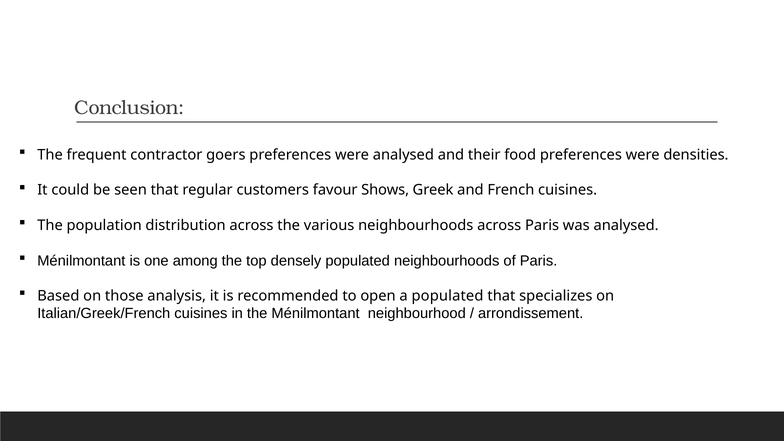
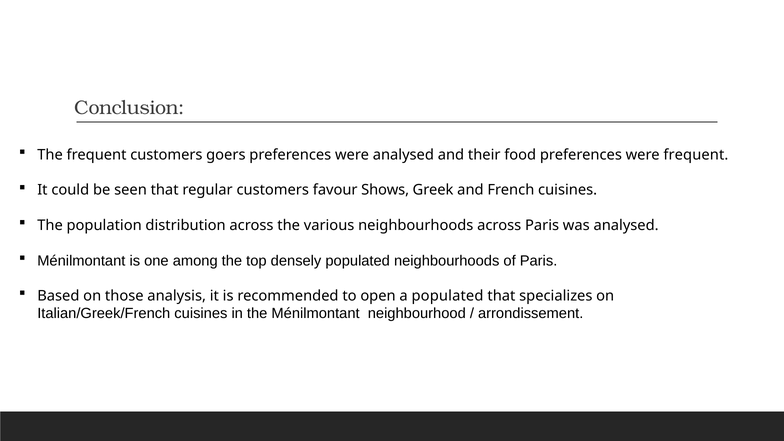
frequent contractor: contractor -> customers (166, 155)
were densities: densities -> frequent (696, 155)
